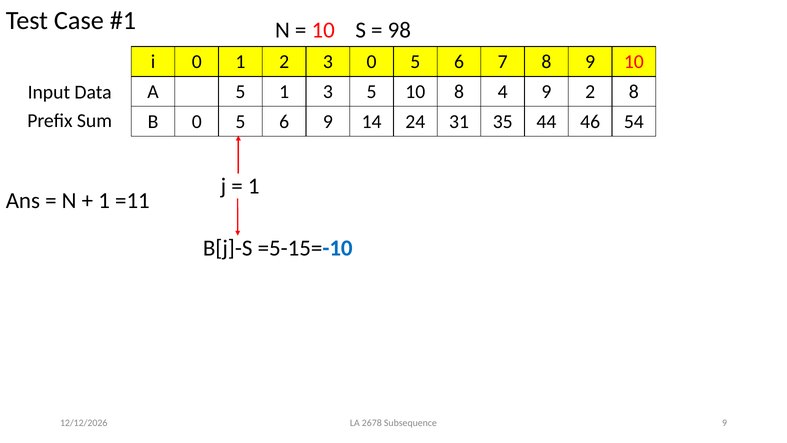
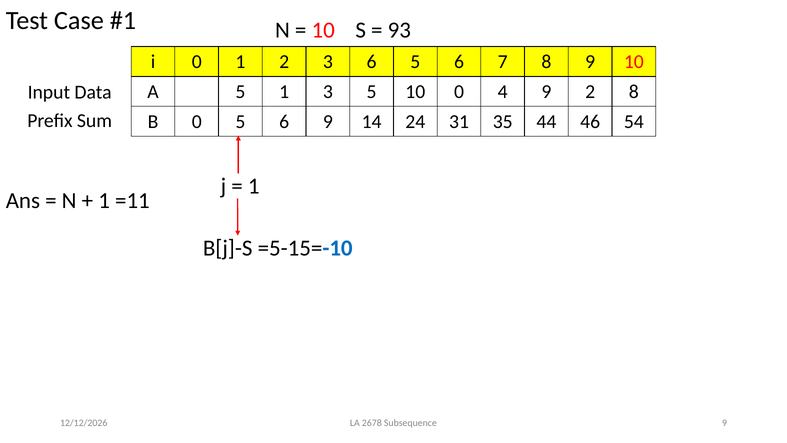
98: 98 -> 93 (399, 30)
3 0: 0 -> 6 (372, 62)
10 8: 8 -> 0 (459, 92)
